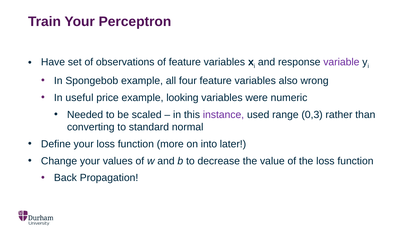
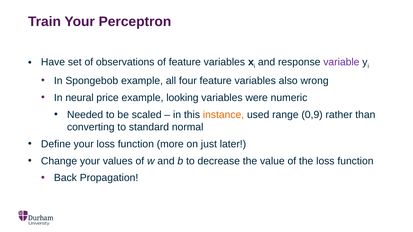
useful: useful -> neural (80, 98)
instance colour: purple -> orange (223, 115)
0,3: 0,3 -> 0,9 (312, 115)
into: into -> just (209, 144)
